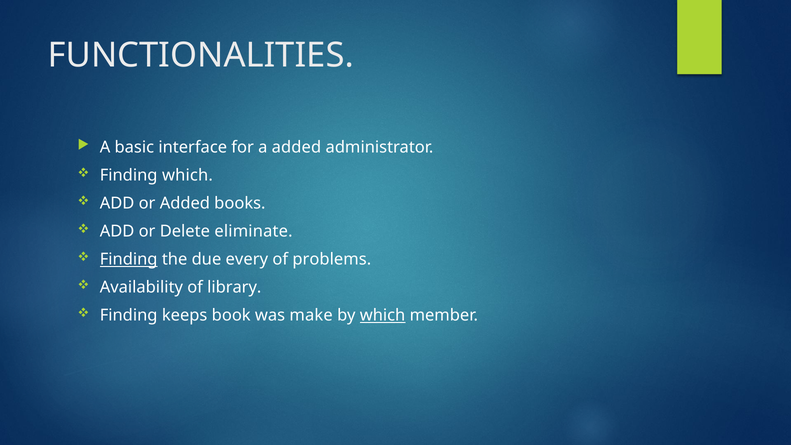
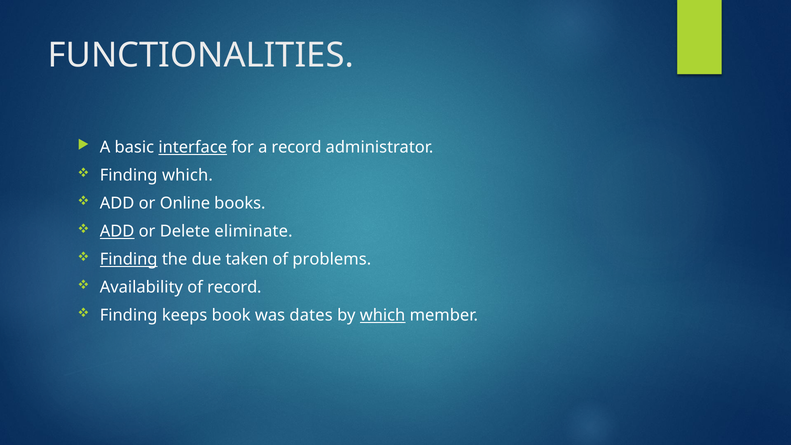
interface underline: none -> present (193, 147)
a added: added -> record (297, 147)
or Added: Added -> Online (185, 203)
ADD underline: none -> present (117, 231)
every: every -> taken (247, 259)
of library: library -> record (234, 287)
make: make -> dates (311, 315)
